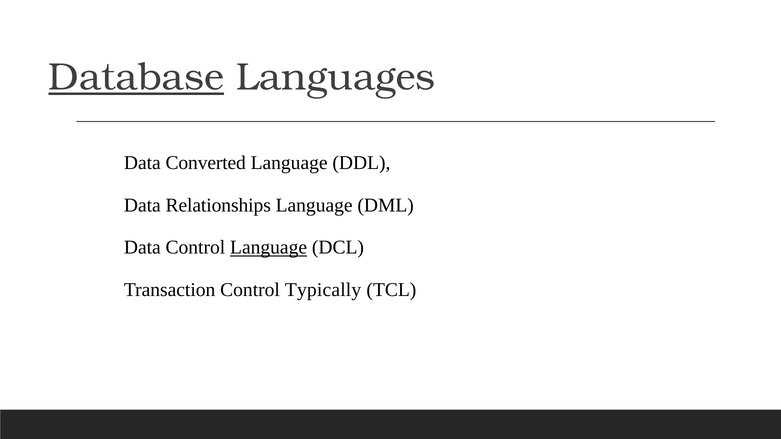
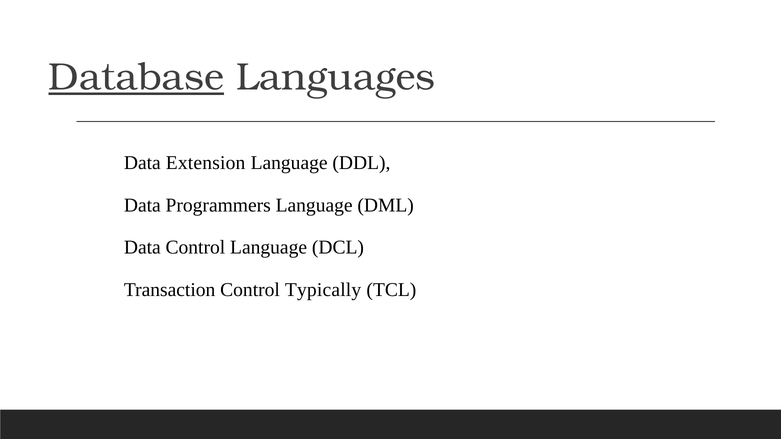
Converted: Converted -> Extension (206, 163)
Relationships: Relationships -> Programmers (218, 205)
Language underline: present -> none (269, 248)
